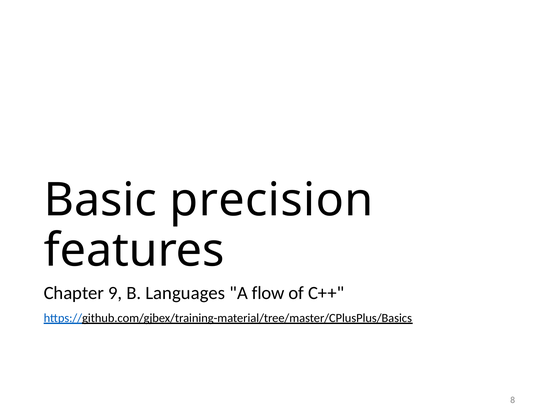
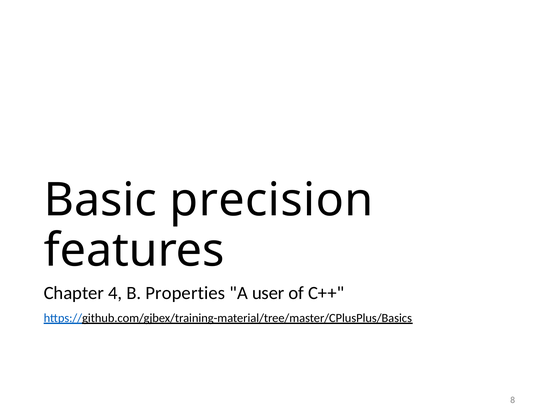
9: 9 -> 4 (115, 293)
Languages: Languages -> Properties (185, 293)
flow: flow -> user (268, 293)
